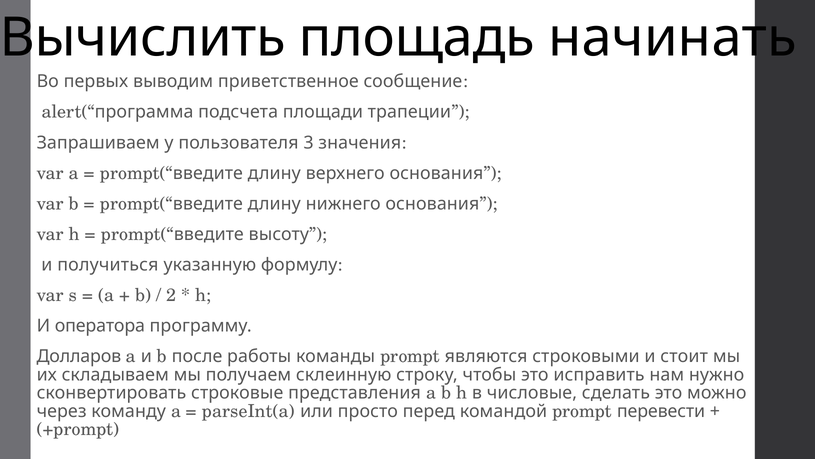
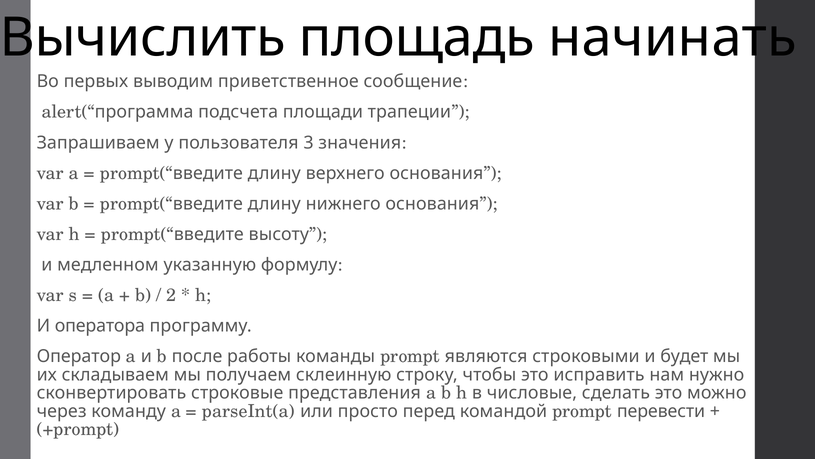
получиться: получиться -> медленном (108, 264)
Долларов: Долларов -> Оператор (79, 356)
стоит: стоит -> будет (684, 356)
